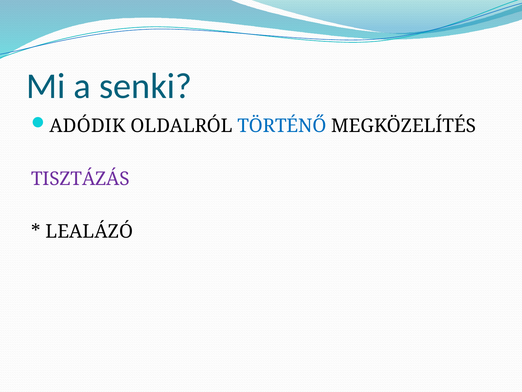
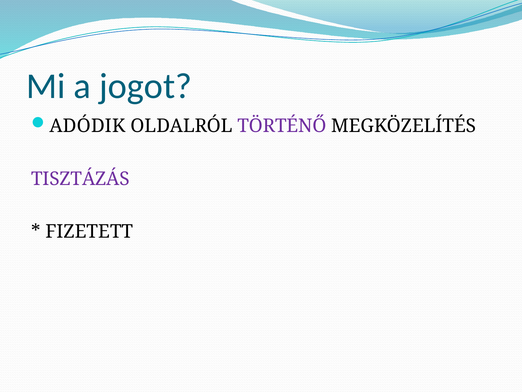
senki: senki -> jogot (145, 86)
TÖRTÉNŐ colour: blue -> purple (282, 126)
LEALÁZÓ: LEALÁZÓ -> FIZETETT (89, 231)
